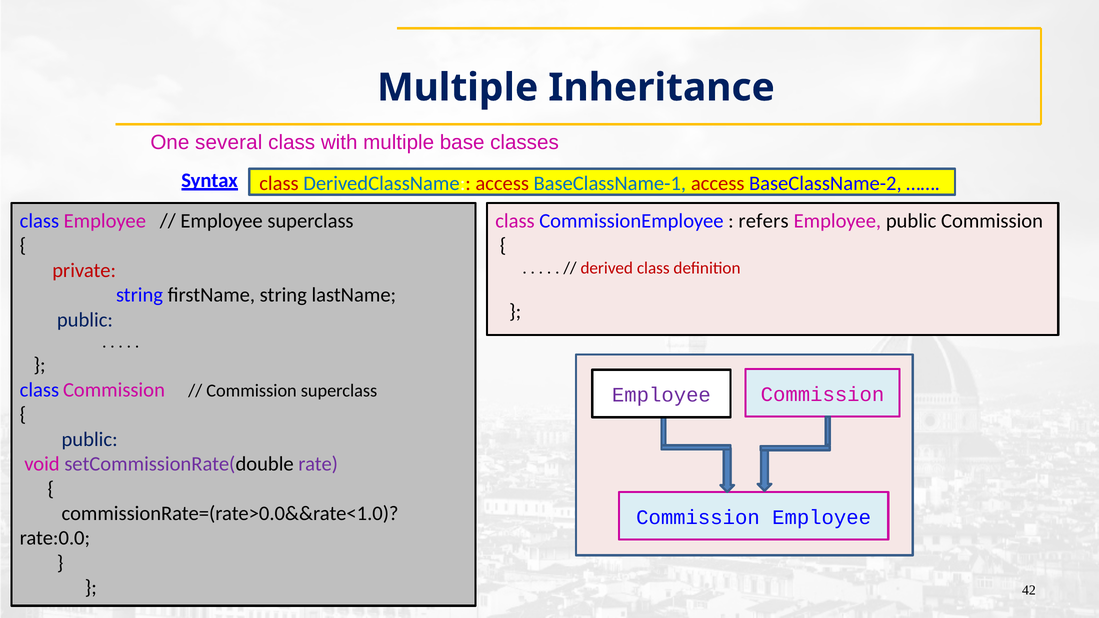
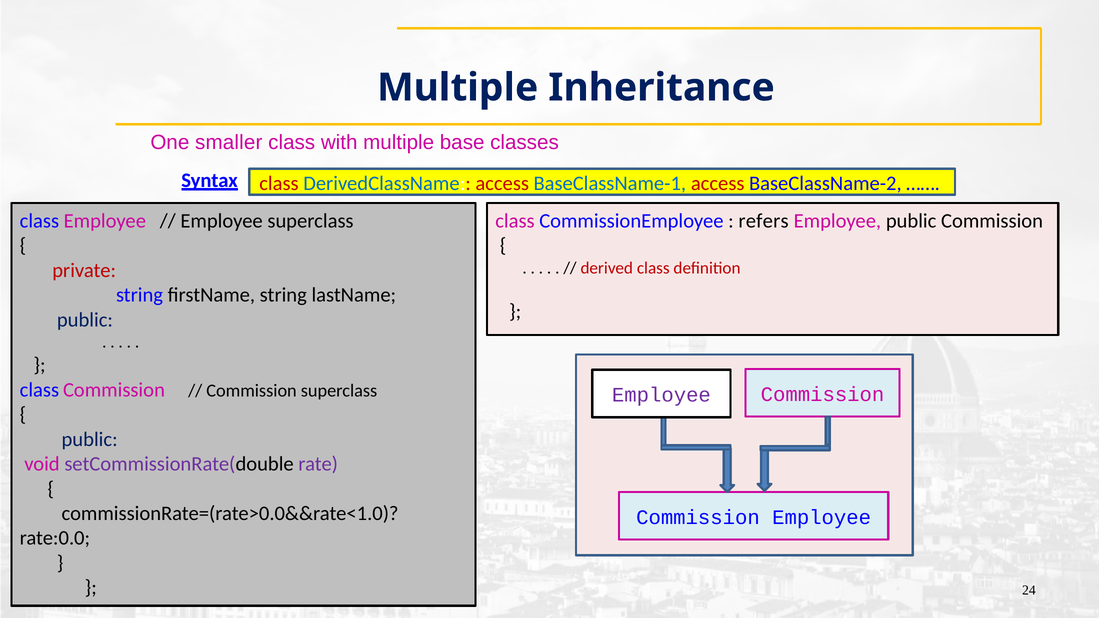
several: several -> smaller (229, 143)
42: 42 -> 24 (1029, 590)
